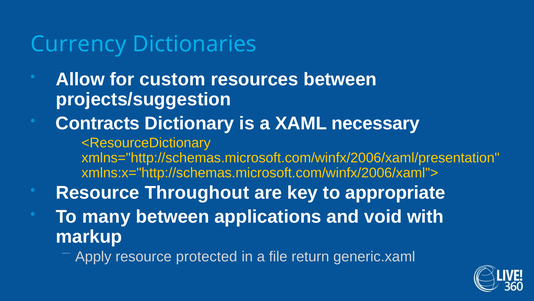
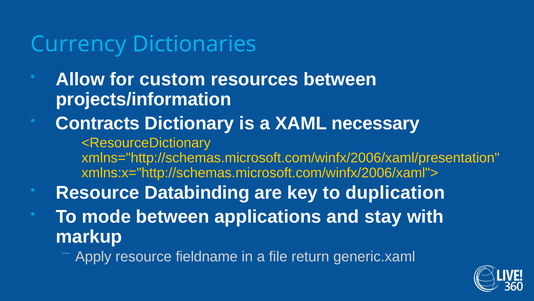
projects/suggestion: projects/suggestion -> projects/information (144, 99)
Throughout: Throughout -> Databinding (197, 192)
appropriate: appropriate -> duplication (395, 192)
many: many -> mode (106, 216)
void: void -> stay (383, 216)
protected: protected -> fieldname (207, 256)
